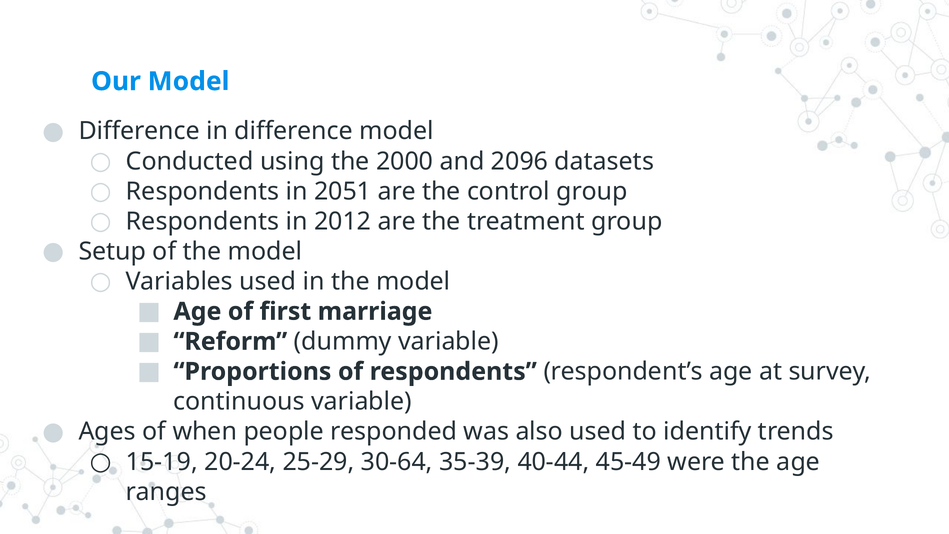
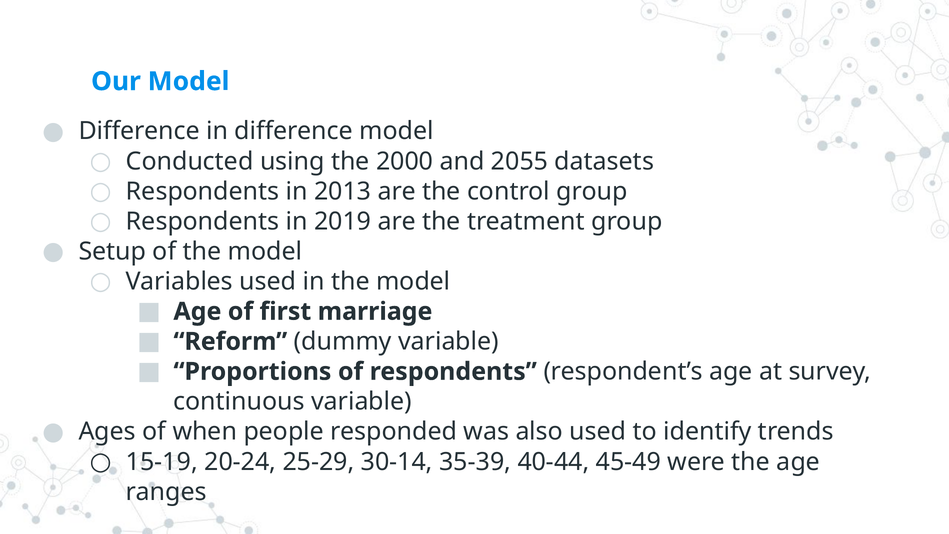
2096: 2096 -> 2055 (520, 161)
2051: 2051 -> 2013 (343, 191)
2012: 2012 -> 2019 (343, 221)
30-64: 30-64 -> 30-14 (397, 462)
